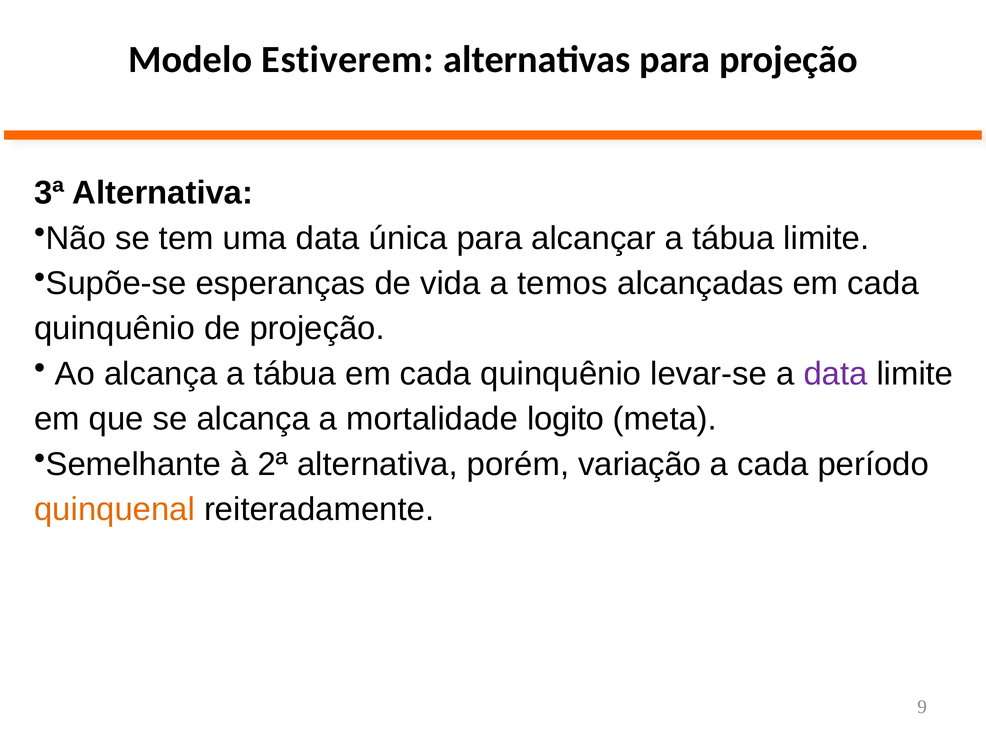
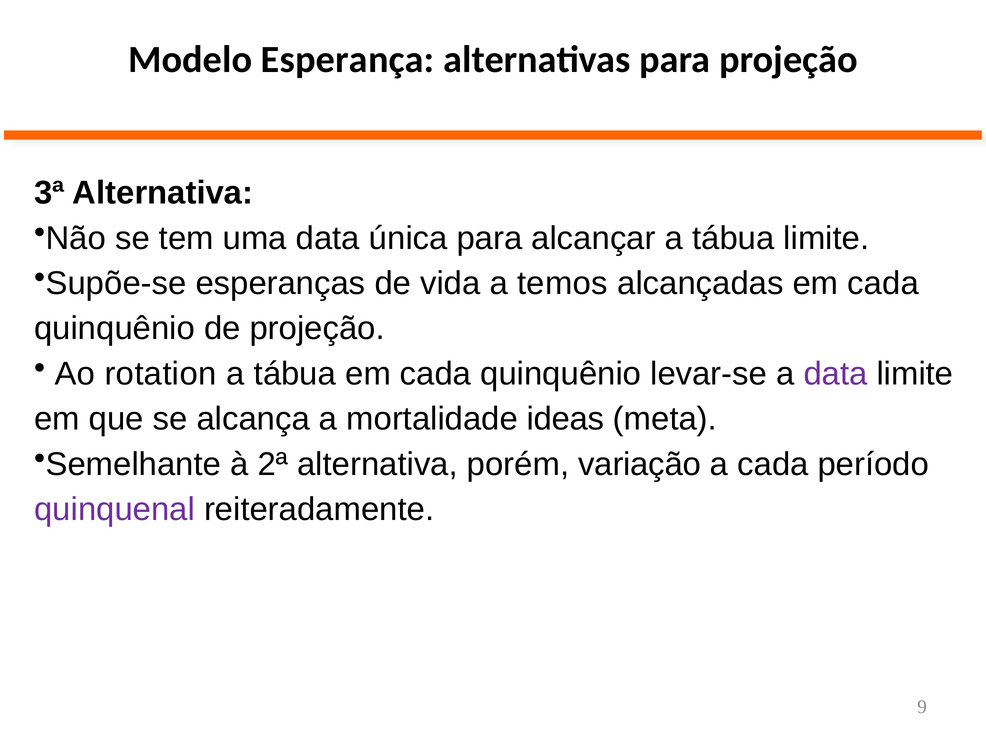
Estiverem: Estiverem -> Esperança (348, 60)
Ao alcança: alcança -> rotation (161, 374)
logito: logito -> ideas (566, 419)
quinquenal colour: orange -> purple (115, 509)
